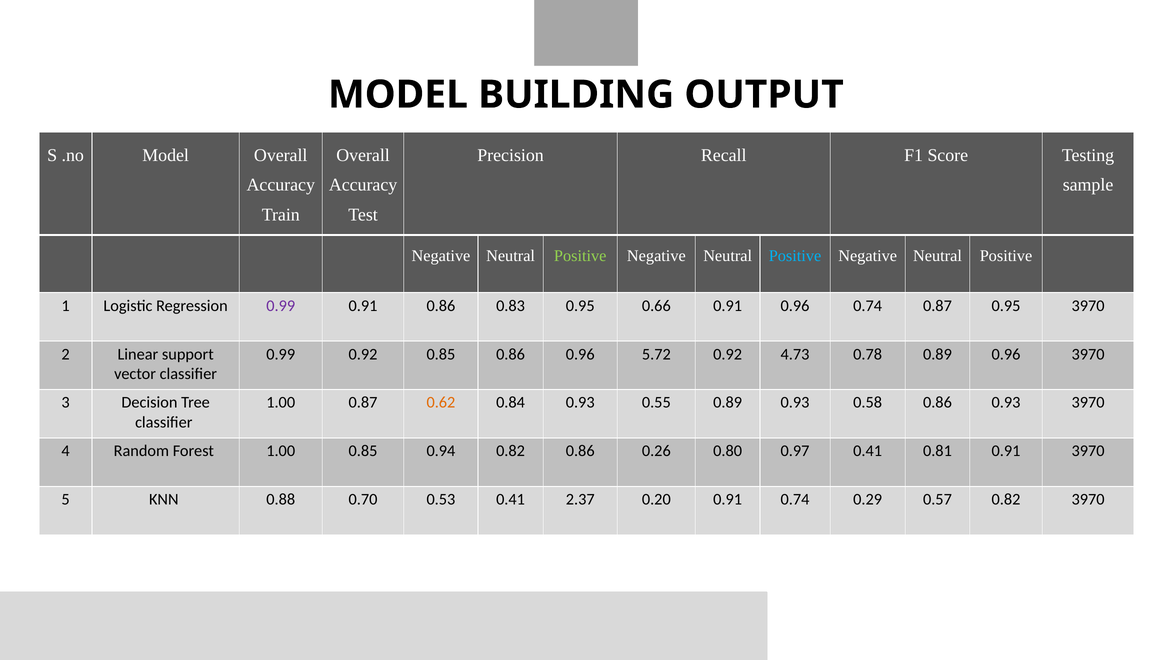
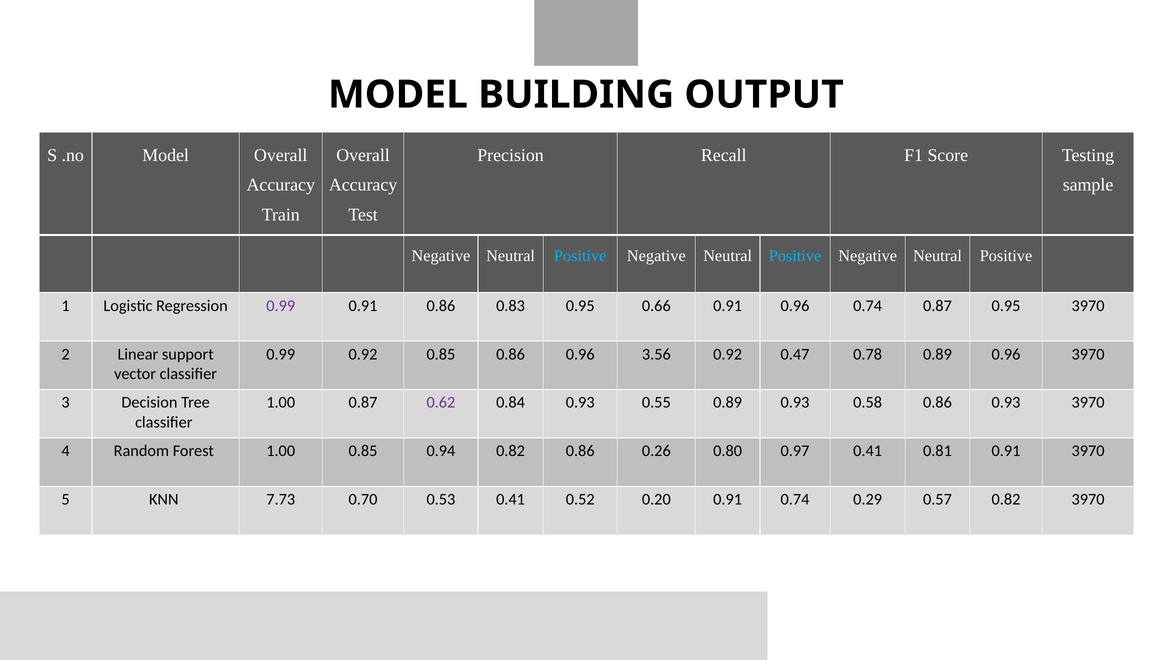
Positive colour: light green -> light blue (580, 256)
5.72: 5.72 -> 3.56 (656, 354)
4.73: 4.73 -> 0.47 (795, 354)
0.62 colour: orange -> purple (441, 402)
0.88: 0.88 -> 7.73 (281, 499)
2.37: 2.37 -> 0.52 (580, 499)
